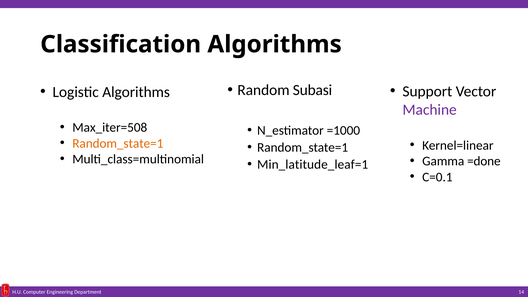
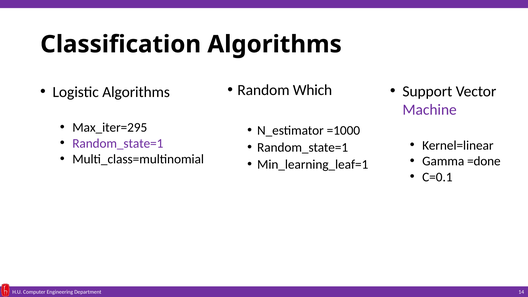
Subasi: Subasi -> Which (312, 90)
Max_iter=508: Max_iter=508 -> Max_iter=295 (110, 127)
Random_state=1 colour: orange -> purple (118, 143)
Min_latitude_leaf=1: Min_latitude_leaf=1 -> Min_learning_leaf=1 (313, 164)
